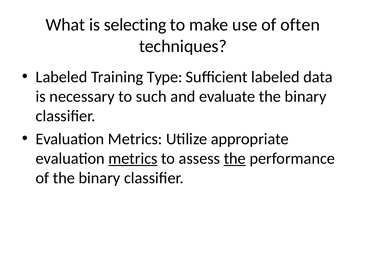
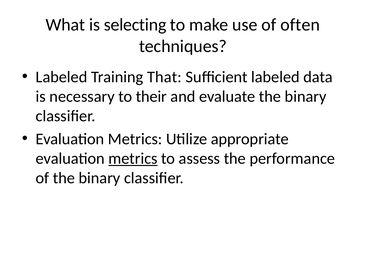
Type: Type -> That (164, 77)
such: such -> their (151, 96)
the underline: present -> none (235, 158)
